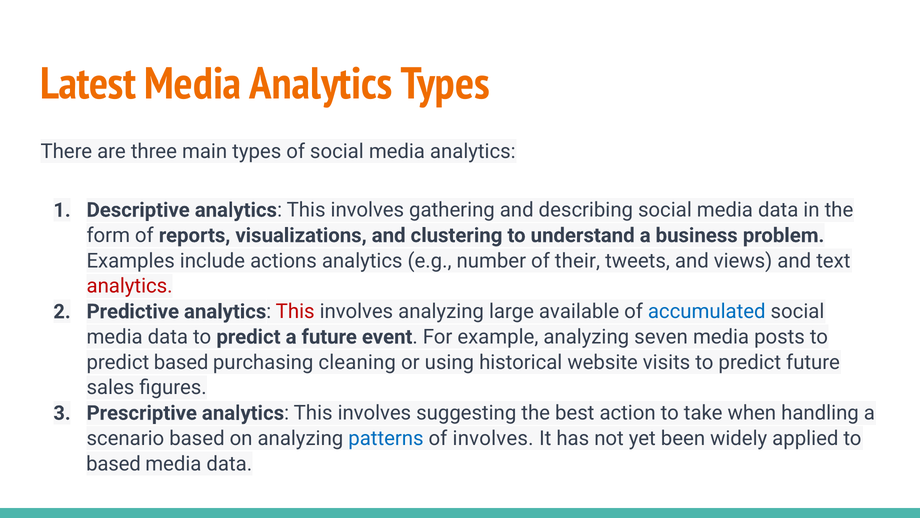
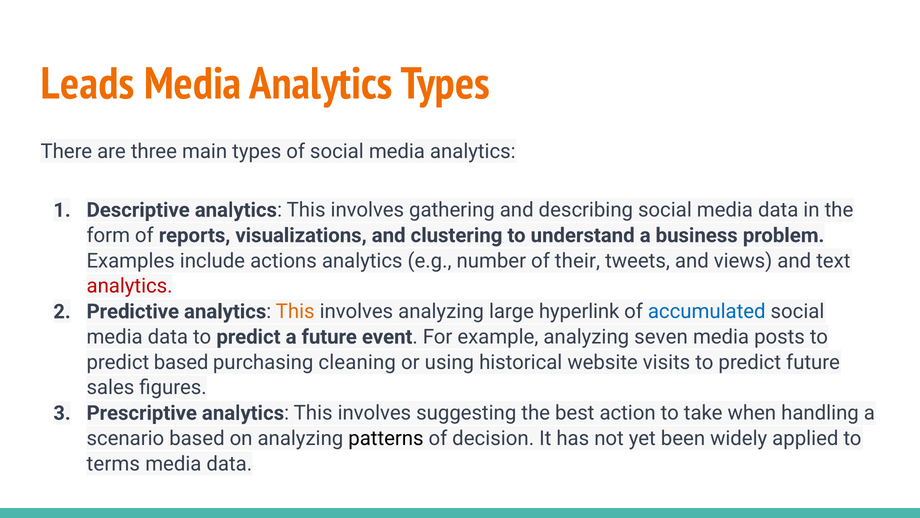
Latest: Latest -> Leads (88, 84)
This colour: red -> orange (295, 311)
available: available -> hyperlink (579, 311)
patterns colour: blue -> black (386, 438)
of involves: involves -> decision (493, 438)
based: based -> terms (113, 463)
